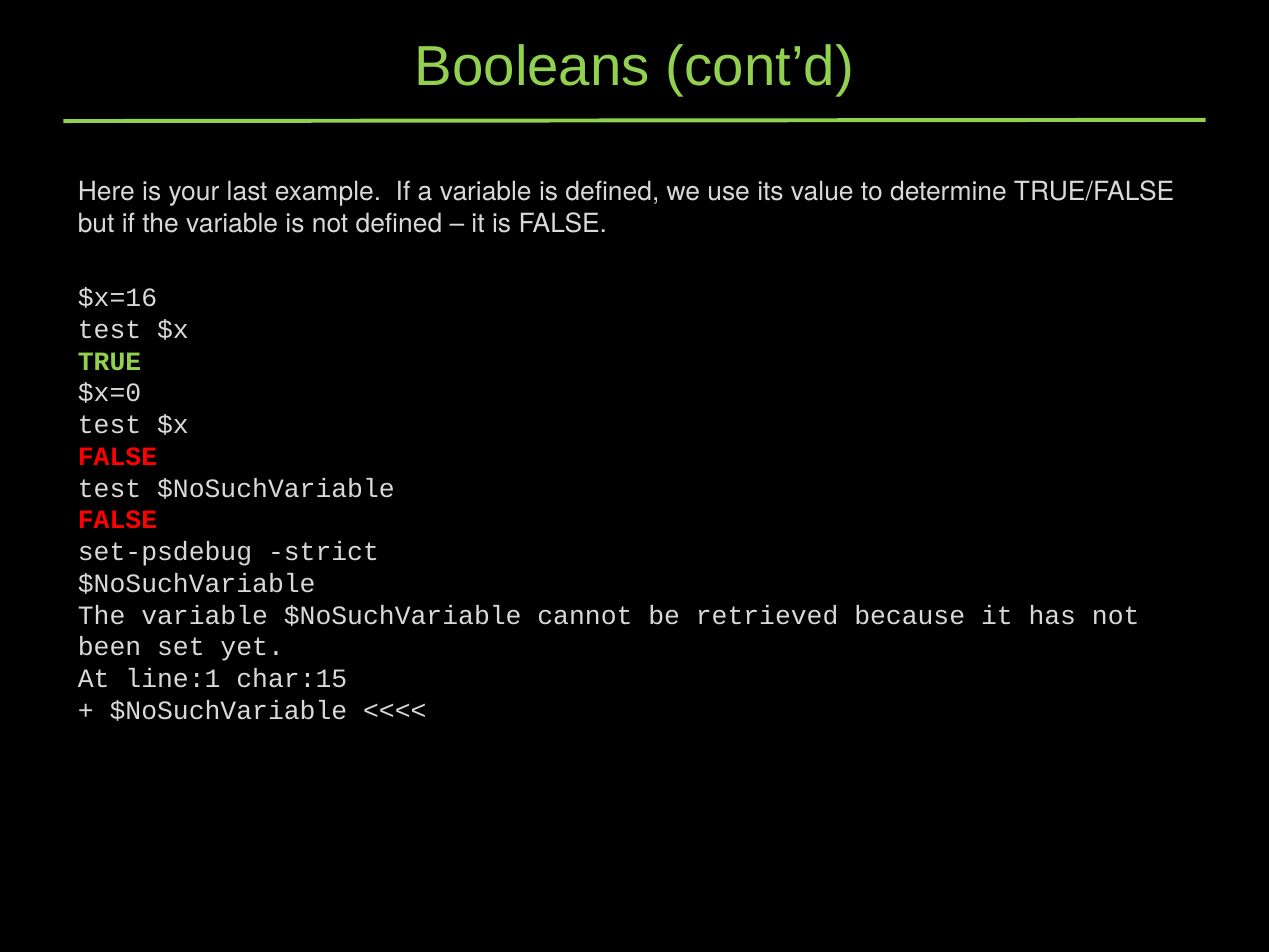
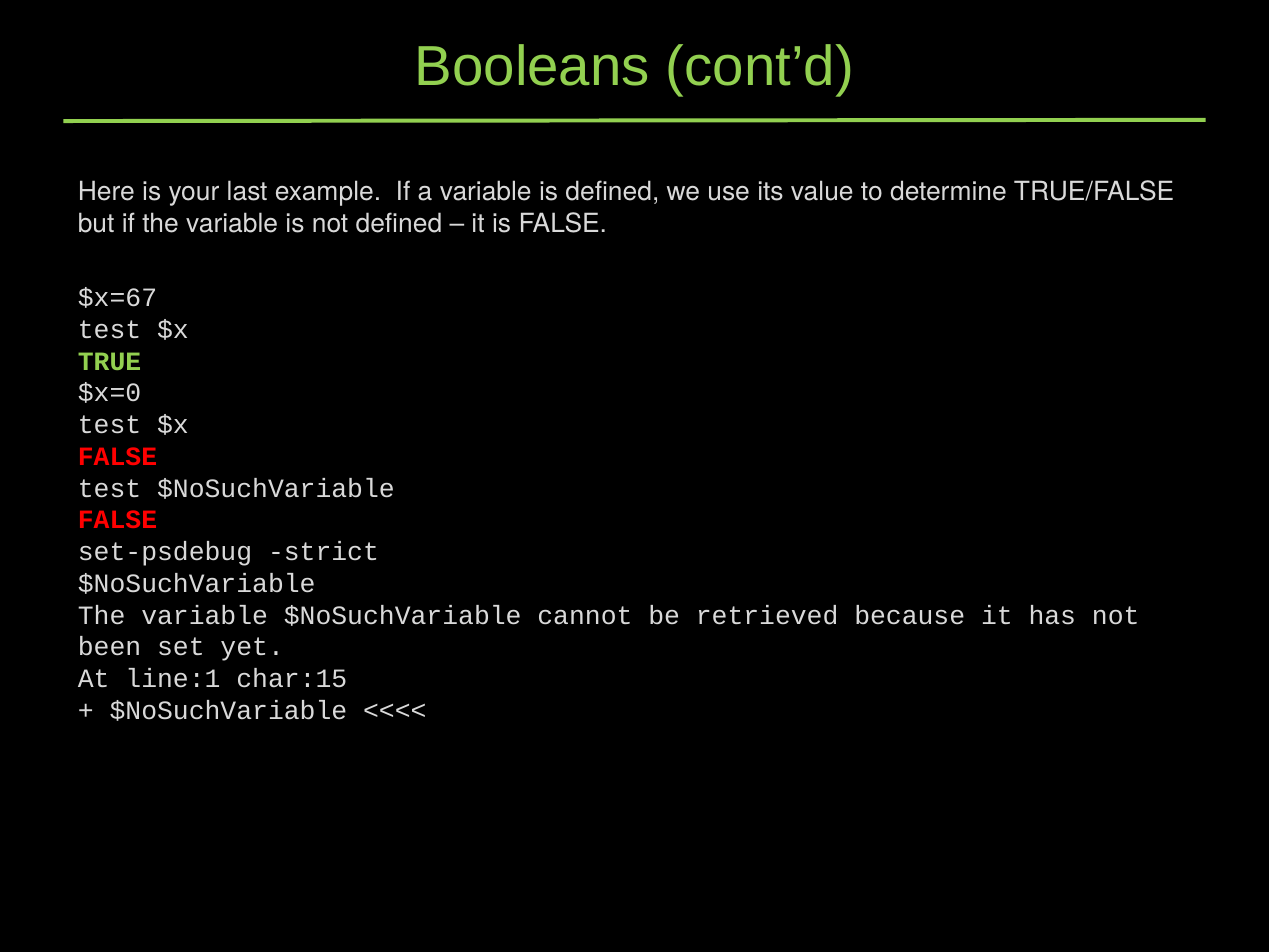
$x=16: $x=16 -> $x=67 (118, 298)
